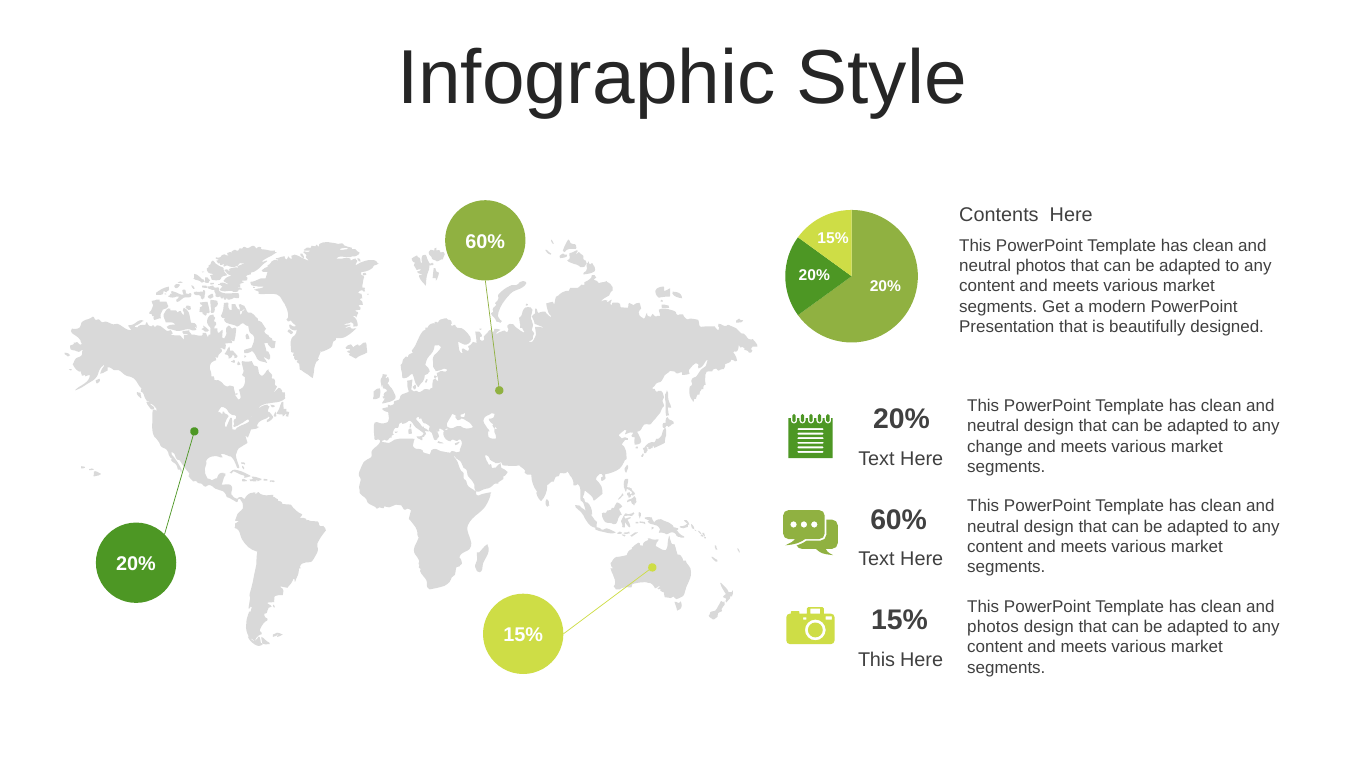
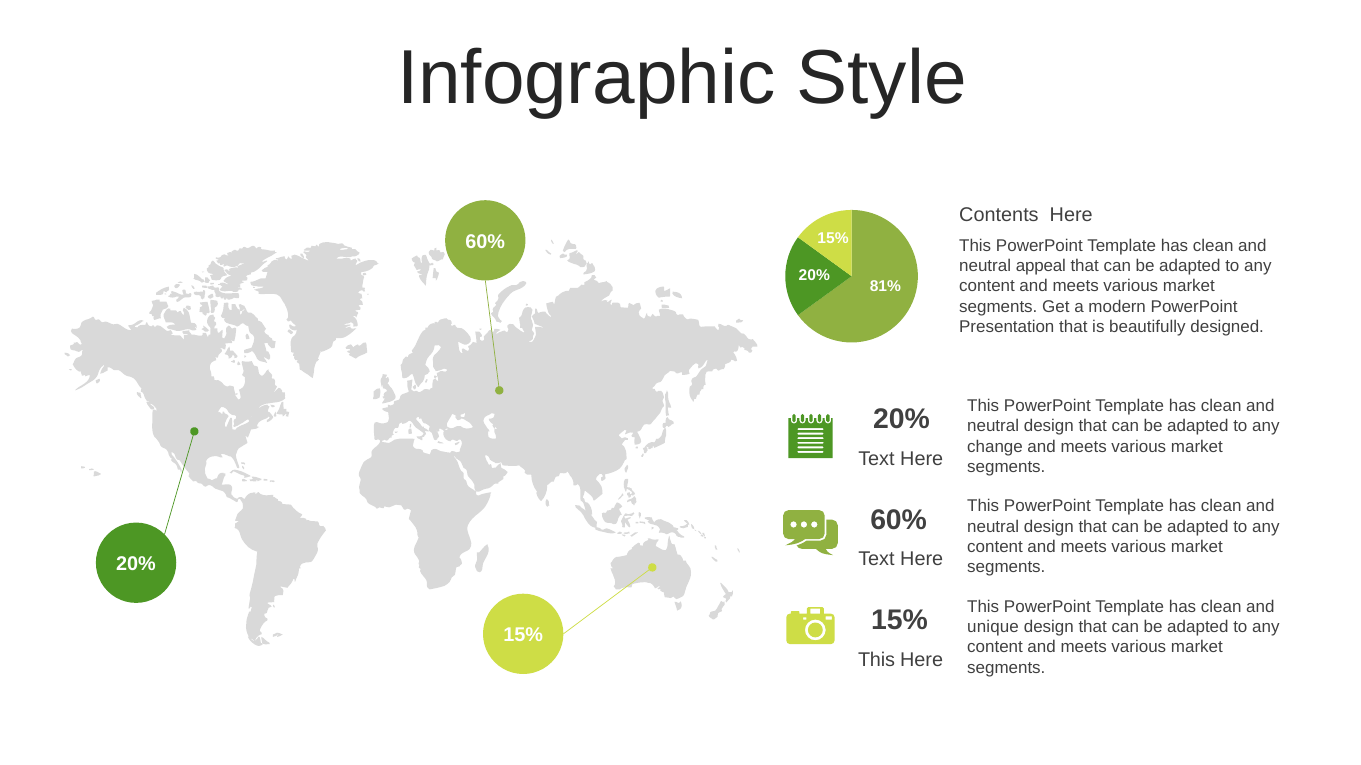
neutral photos: photos -> appeal (1041, 266)
20%: 20% -> 81% (885, 287)
photos: photos -> unique (993, 627)
